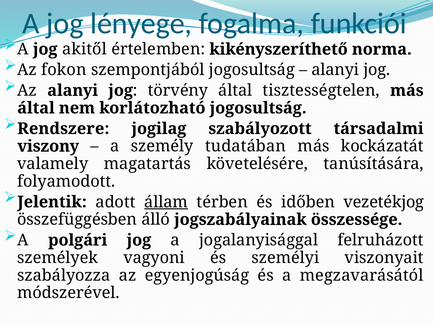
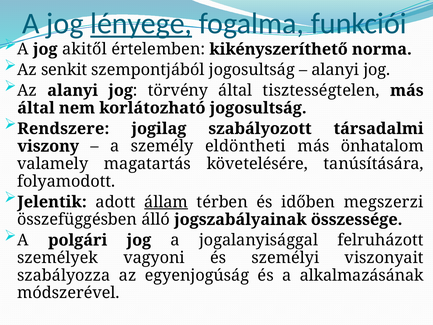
lényege underline: none -> present (141, 24)
fokon: fokon -> senkit (64, 70)
tudatában: tudatában -> eldöntheti (245, 146)
kockázatát: kockázatát -> önhatalom (382, 146)
vezetékjog: vezetékjog -> megszerzi (384, 202)
megzavarásától: megzavarásától -> alkalmazásának (362, 275)
